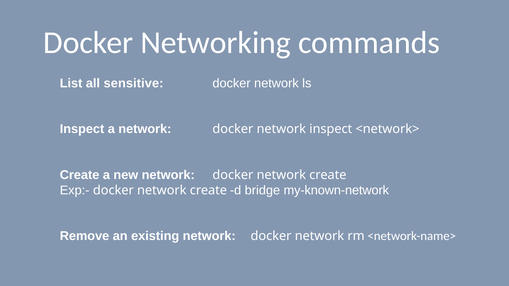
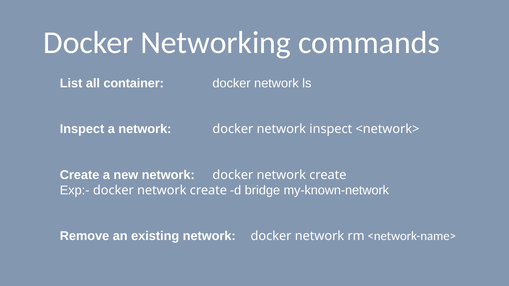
sensitive: sensitive -> container (134, 83)
